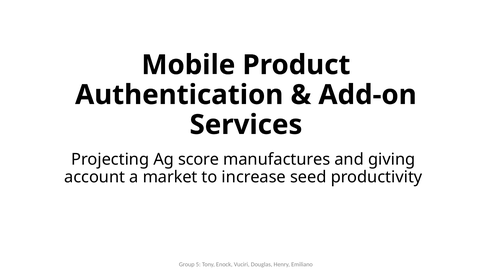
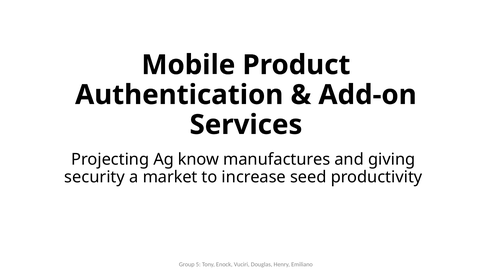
score: score -> know (199, 159)
account: account -> security (95, 177)
